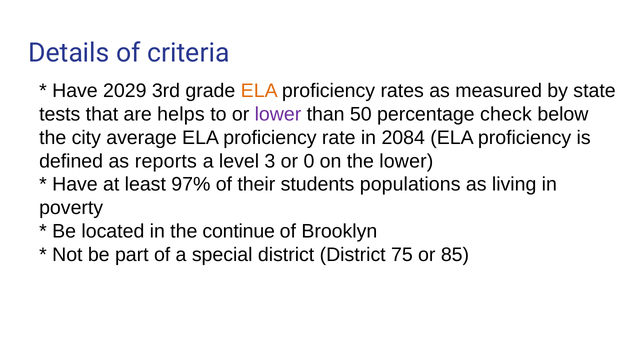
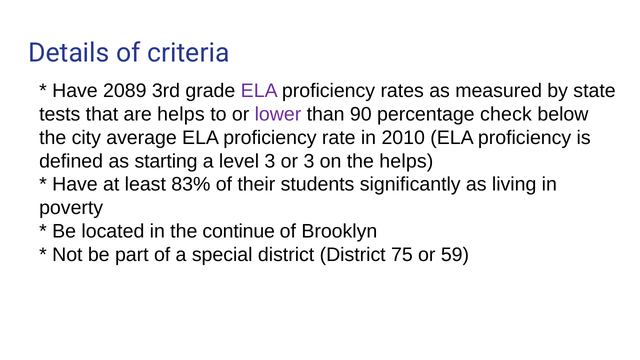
2029: 2029 -> 2089 (125, 91)
ELA colour: orange -> purple (259, 91)
50: 50 -> 90 (361, 114)
2084: 2084 -> 2010 (403, 138)
reports: reports -> starting (166, 161)
or 0: 0 -> 3 (309, 161)
the lower: lower -> helps (406, 161)
97%: 97% -> 83% (191, 185)
populations: populations -> significantly (410, 185)
85: 85 -> 59 (455, 255)
